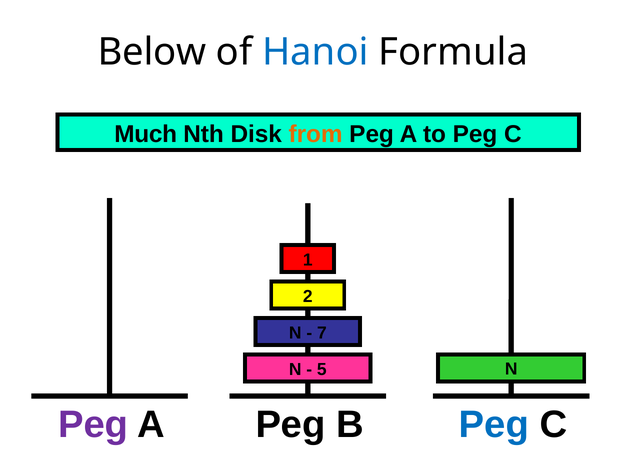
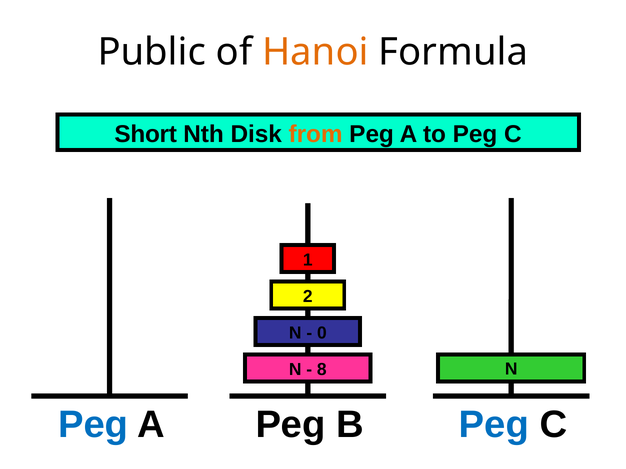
Below: Below -> Public (152, 52)
Hanoi colour: blue -> orange (315, 52)
Much: Much -> Short (146, 134)
7: 7 -> 0 (322, 333)
5: 5 -> 8 (322, 370)
Peg colour: purple -> blue (93, 425)
